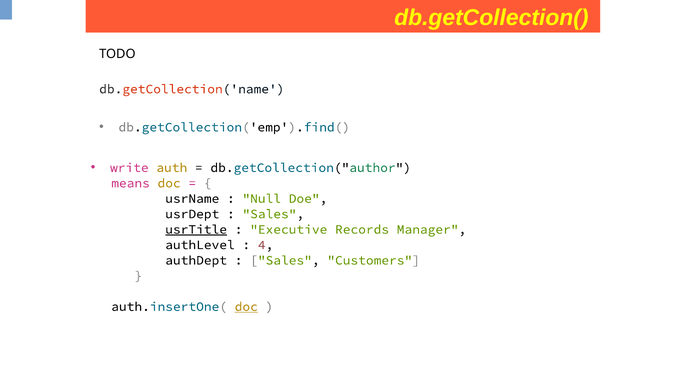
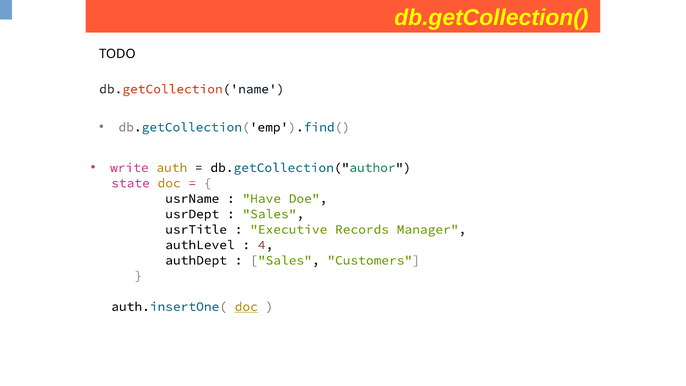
means: means -> state (131, 183)
Null: Null -> Have (262, 198)
usrTitle underline: present -> none (196, 229)
